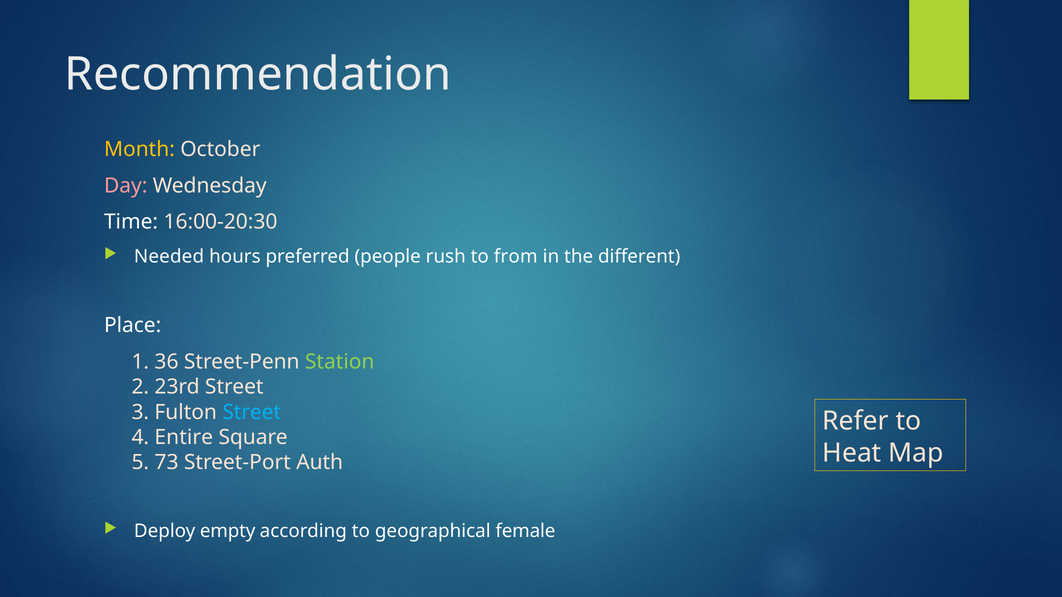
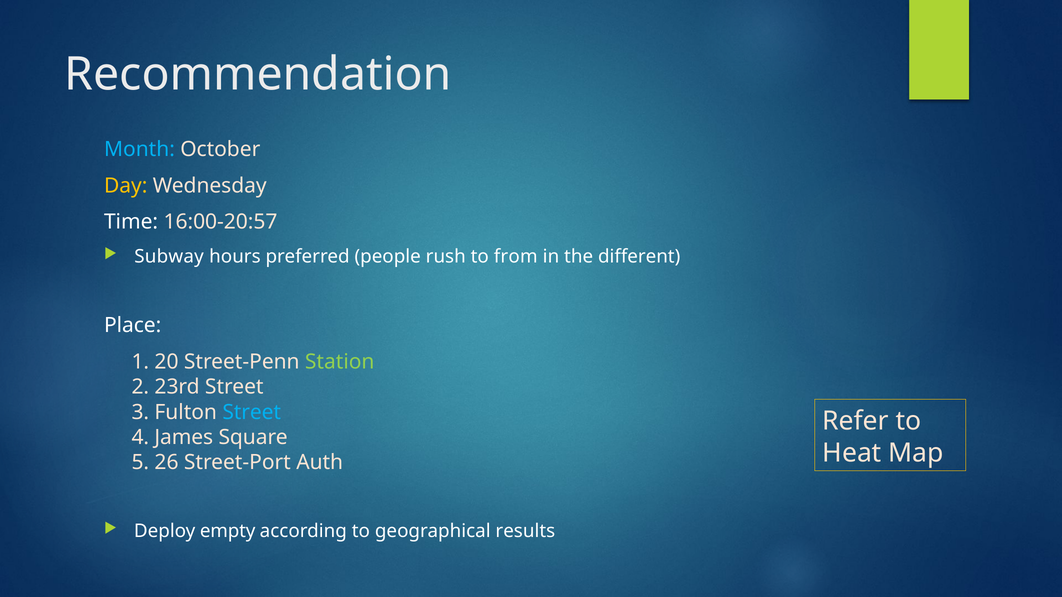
Month colour: yellow -> light blue (139, 150)
Day colour: pink -> yellow (126, 186)
16:00-20:30: 16:00-20:30 -> 16:00-20:57 (220, 222)
Needed: Needed -> Subway (169, 257)
36: 36 -> 20 (166, 362)
Entire: Entire -> James (184, 438)
73: 73 -> 26 (166, 463)
female: female -> results (525, 531)
